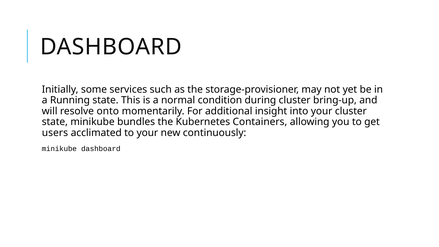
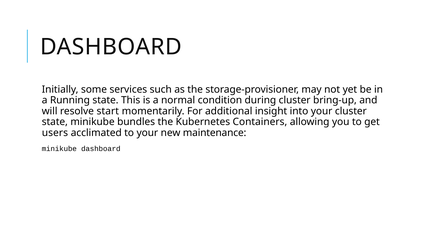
onto: onto -> start (108, 111)
continuously: continuously -> maintenance (215, 133)
